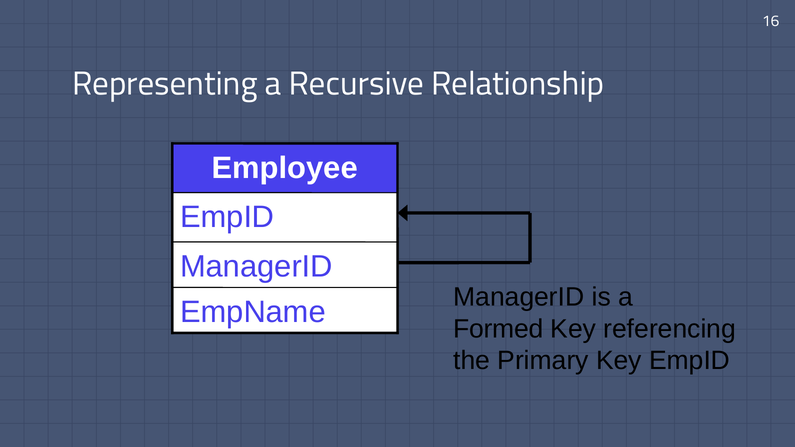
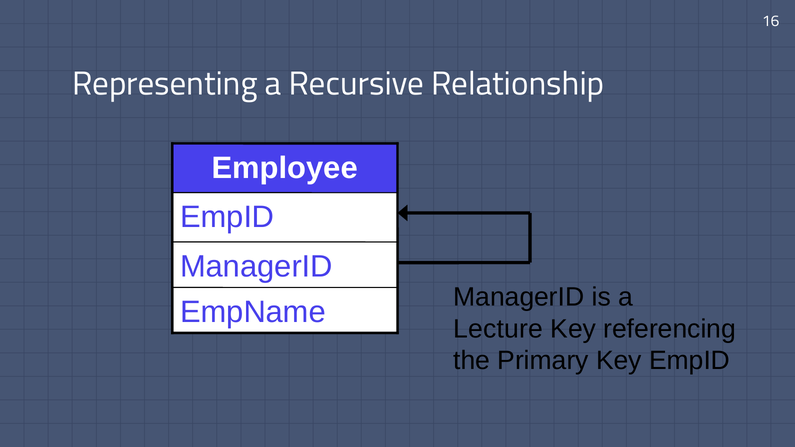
Formed: Formed -> Lecture (498, 329)
